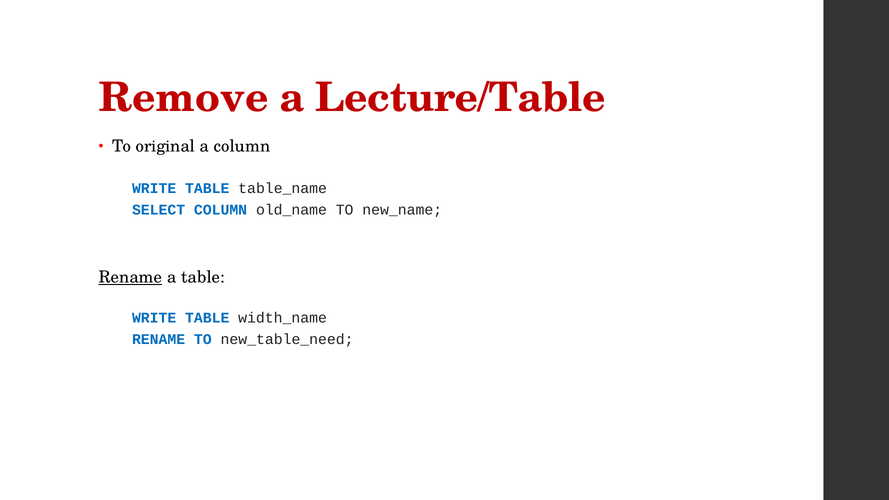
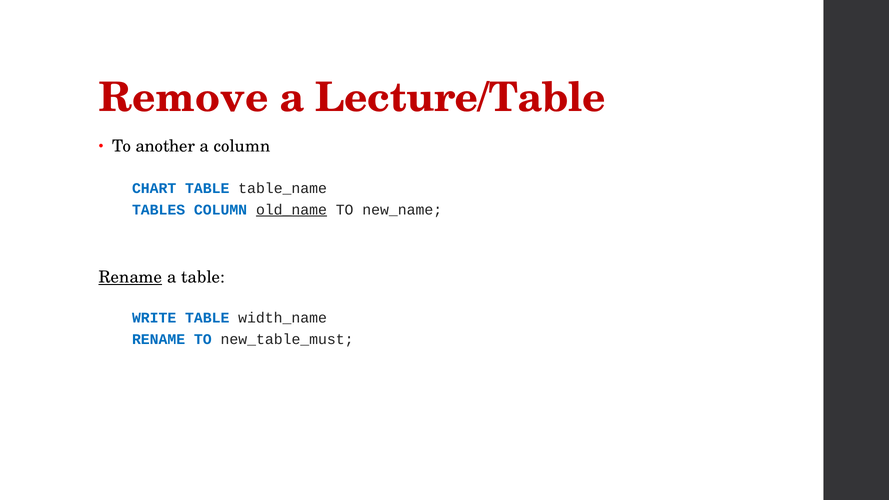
original: original -> another (165, 146)
WRITE: WRITE -> CHART (154, 188)
SELECT: SELECT -> TABLES (159, 210)
old_name underline: none -> present (291, 210)
new_table_need: new_table_need -> new_table_must (287, 340)
